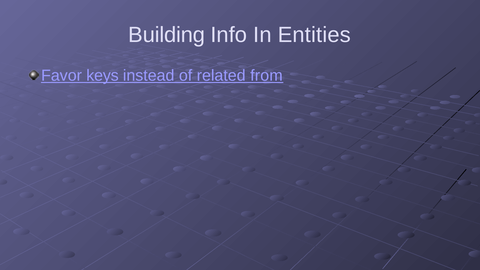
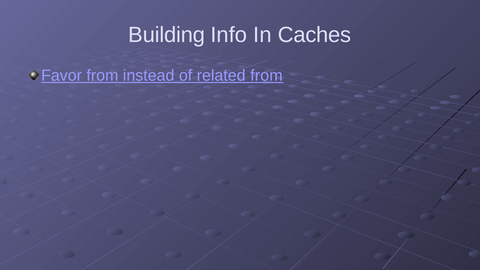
Entities: Entities -> Caches (314, 35)
Favor keys: keys -> from (102, 76)
